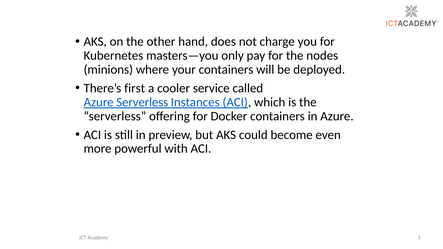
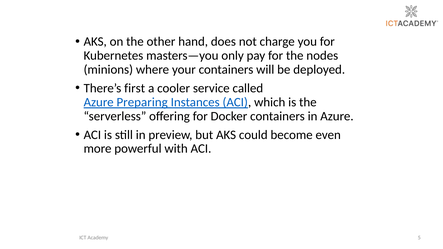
Azure Serverless: Serverless -> Preparing (142, 102)
